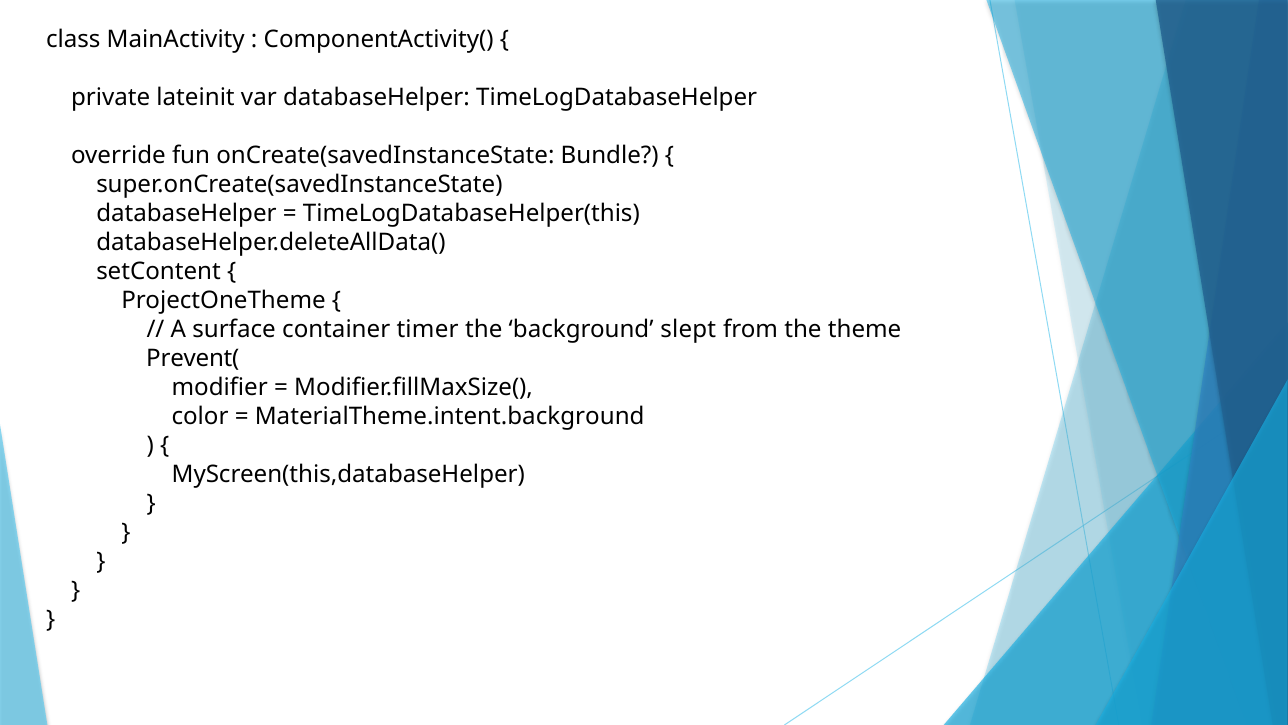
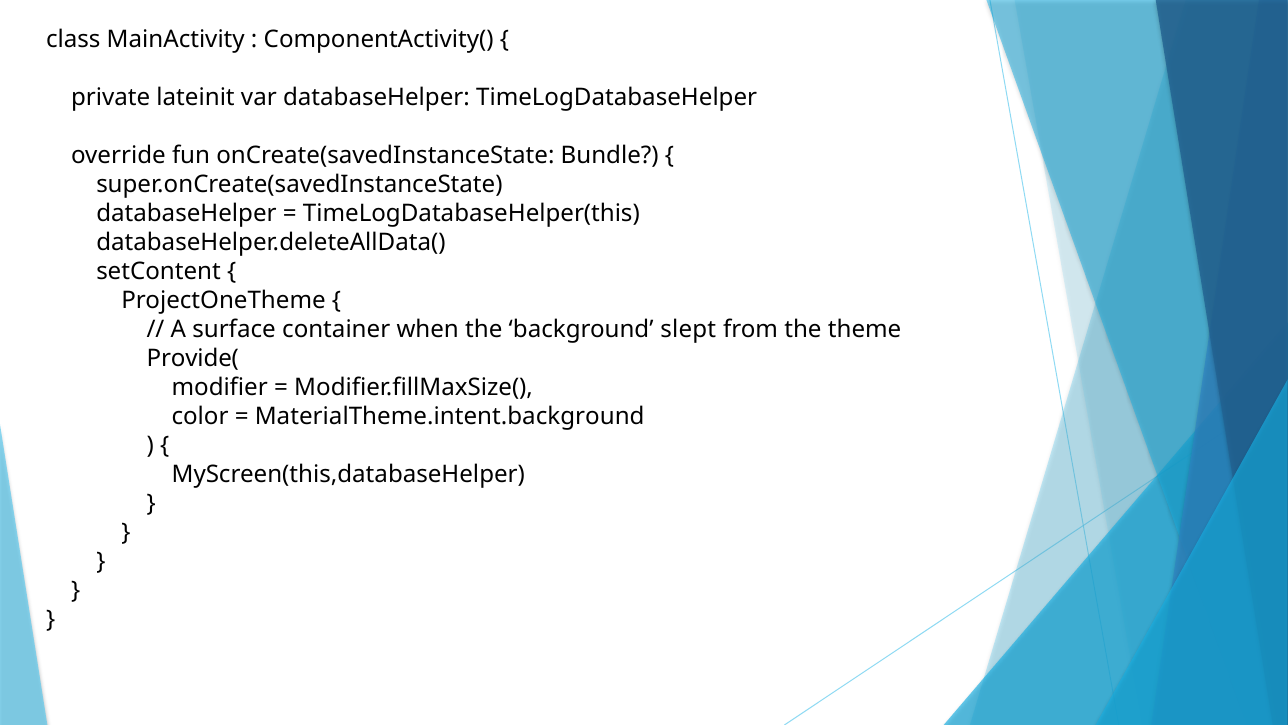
timer: timer -> when (428, 329)
Prevent(: Prevent( -> Provide( (193, 358)
